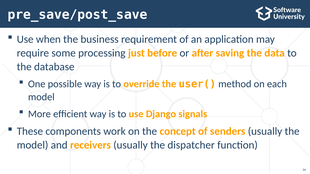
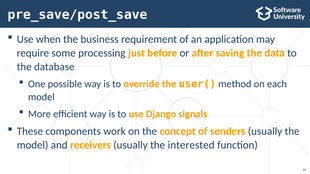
dispatcher: dispatcher -> interested (191, 145)
